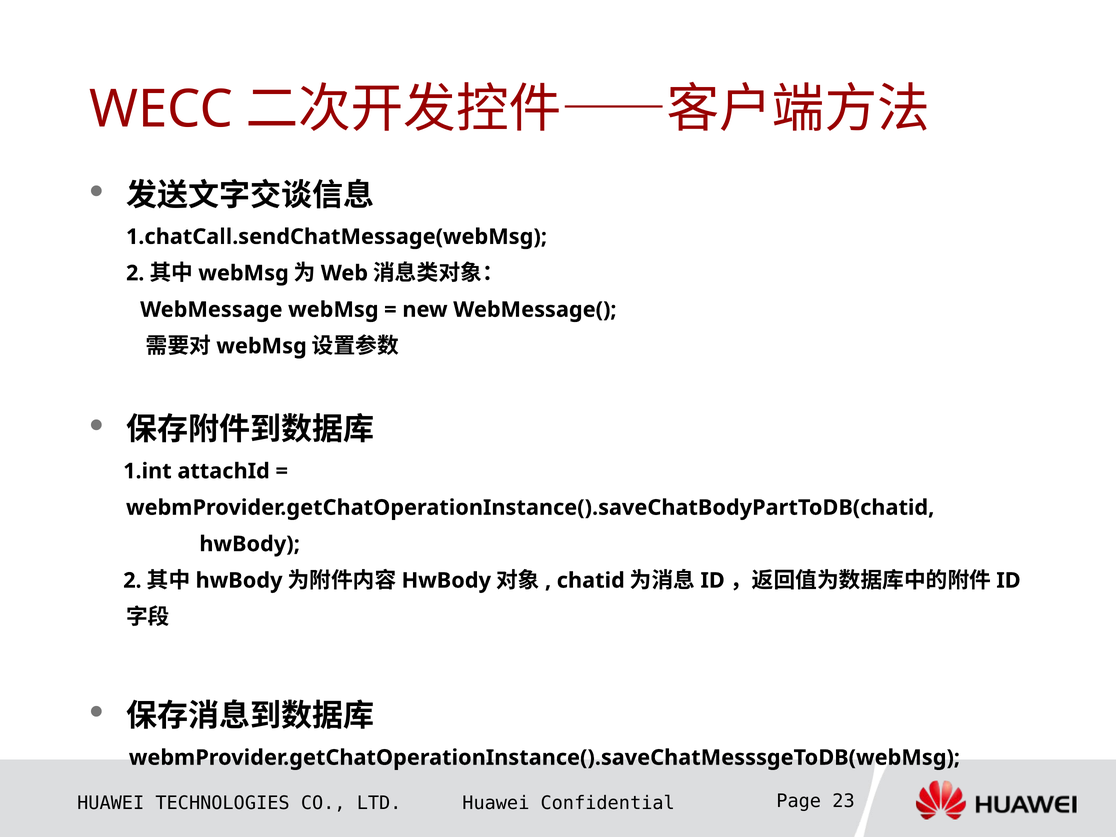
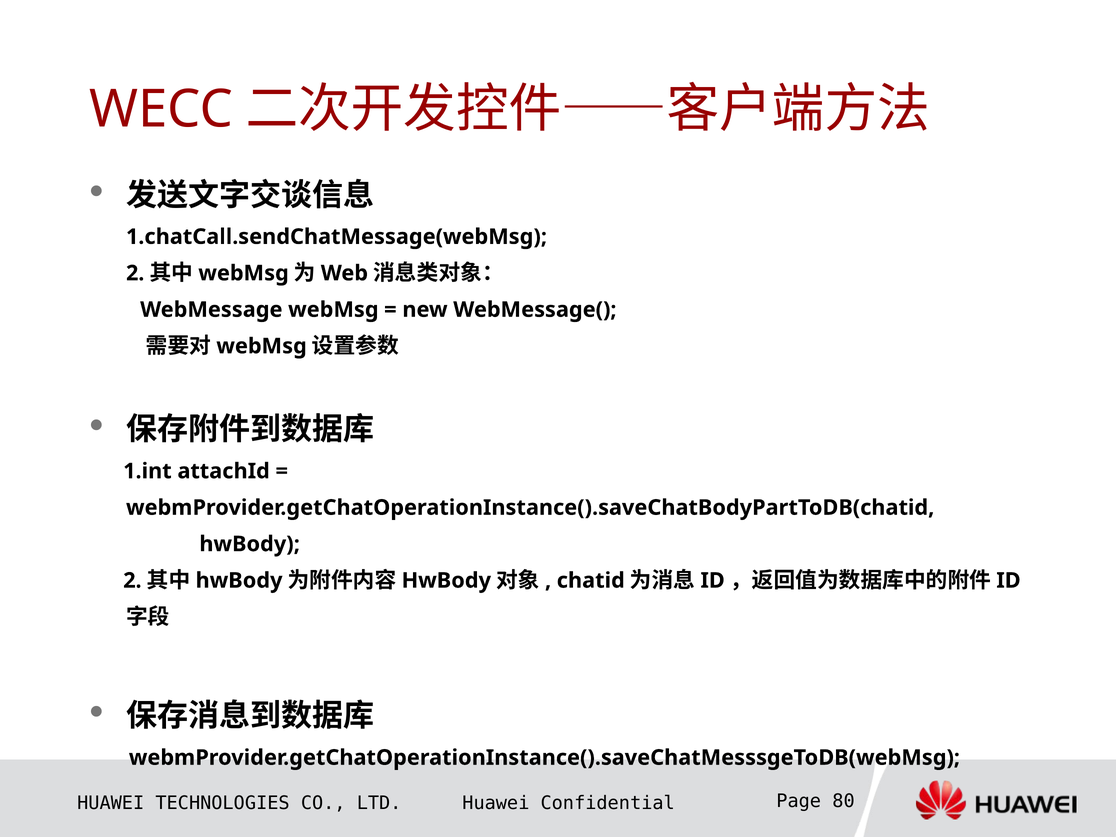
23: 23 -> 80 (844, 801)
